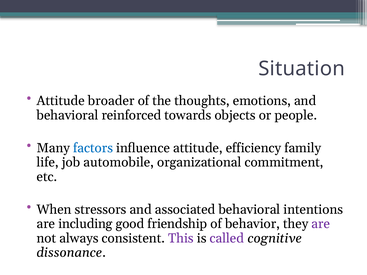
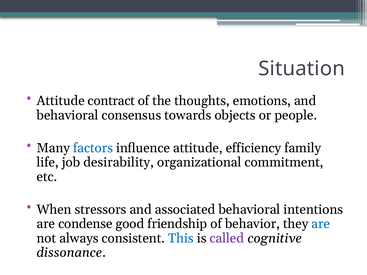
broader: broader -> contract (111, 101)
reinforced: reinforced -> consensus (131, 115)
automobile: automobile -> desirability (119, 163)
including: including -> condense (85, 224)
are colour: purple -> blue (321, 224)
This colour: purple -> blue (181, 238)
